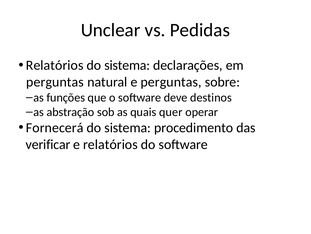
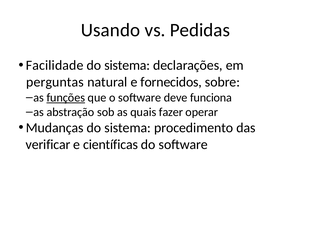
Unclear: Unclear -> Usando (111, 30)
Relatórios: Relatórios -> Facilidade (55, 65)
e perguntas: perguntas -> fornecidos (171, 82)
funções underline: none -> present (66, 97)
destinos: destinos -> funciona (211, 97)
quer: quer -> fazer (171, 112)
Fornecerá: Fornecerá -> Mudanças (55, 127)
e relatórios: relatórios -> científicas (111, 144)
